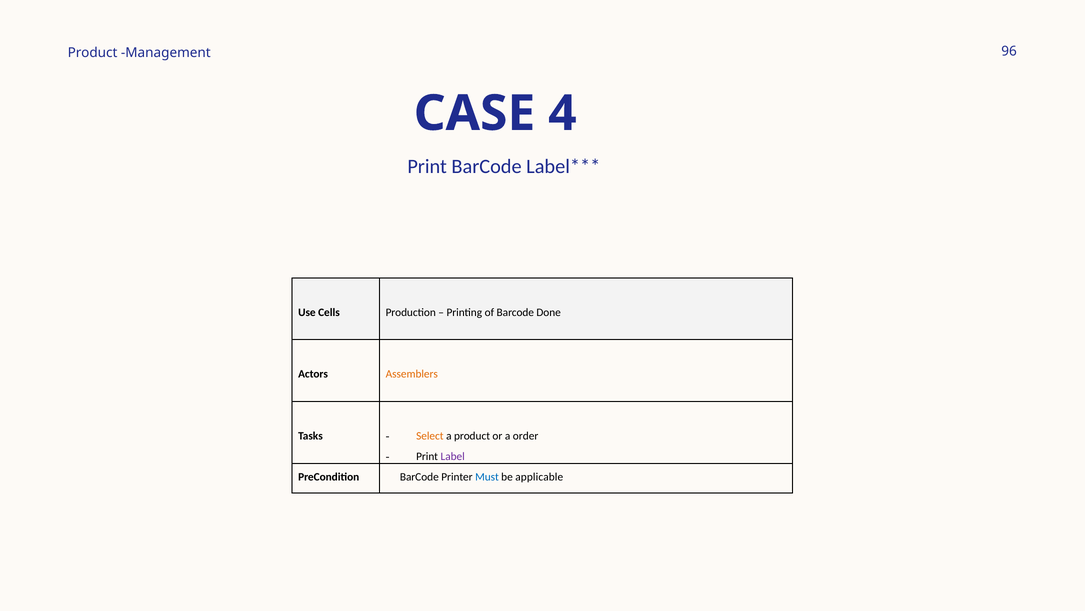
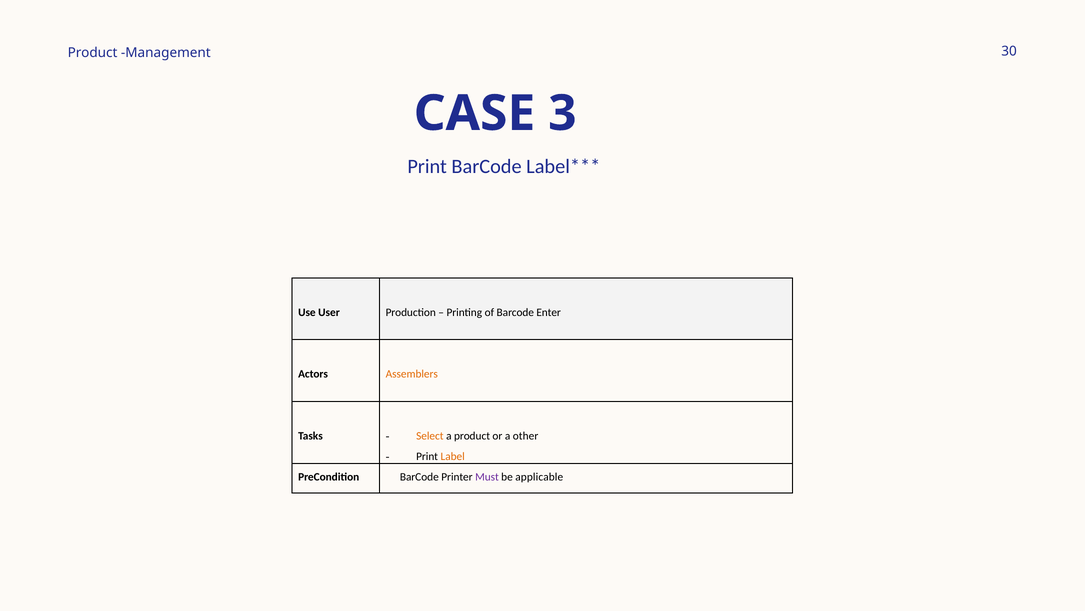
96: 96 -> 30 (1009, 51)
4: 4 -> 3 (562, 113)
Cells: Cells -> User (329, 312)
Done: Done -> Enter (549, 312)
order: order -> other (526, 435)
Label colour: purple -> orange (453, 456)
Must colour: blue -> purple (487, 477)
